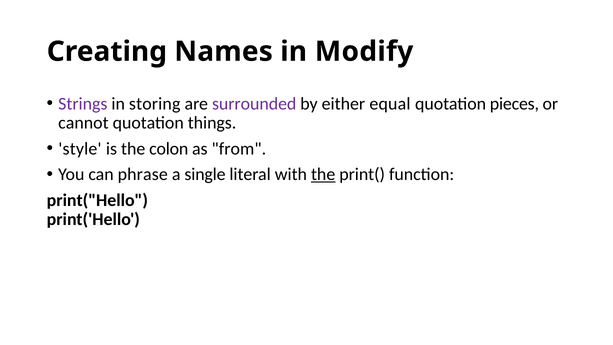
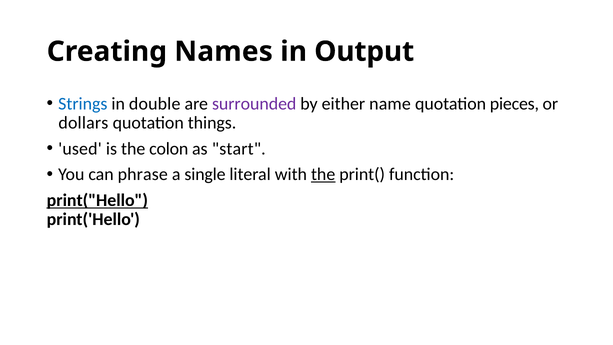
Modify: Modify -> Output (364, 51)
Strings colour: purple -> blue (83, 104)
storing: storing -> double (155, 104)
equal: equal -> name (390, 104)
cannot: cannot -> dollars (83, 123)
style: style -> used (80, 149)
from: from -> start (239, 149)
print("Hello underline: none -> present (97, 200)
